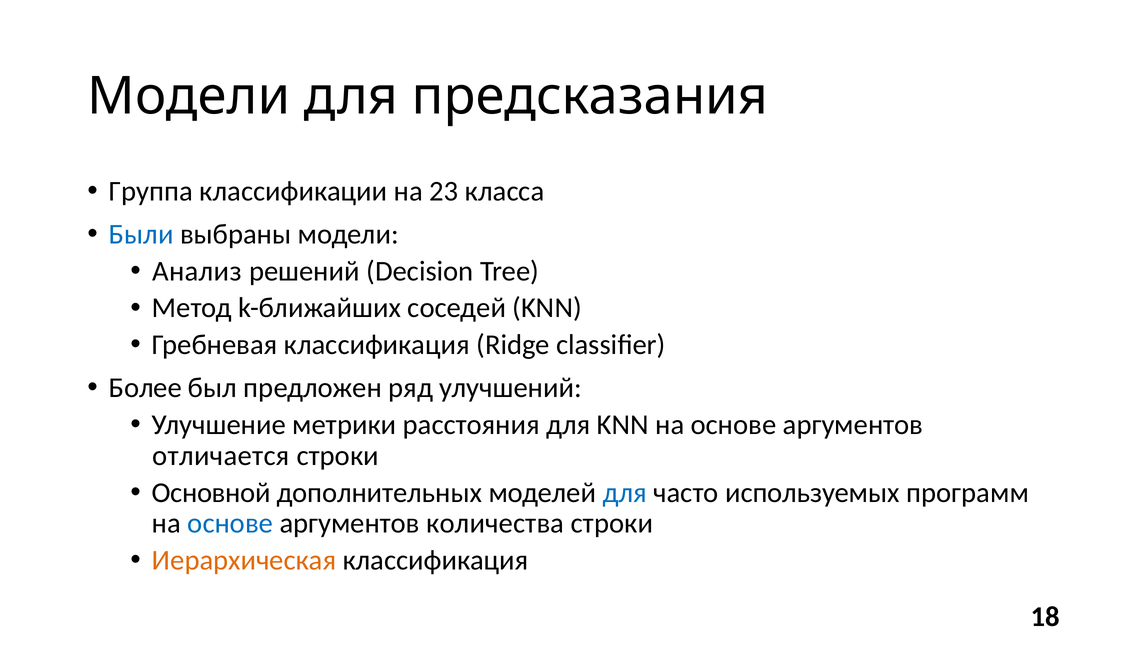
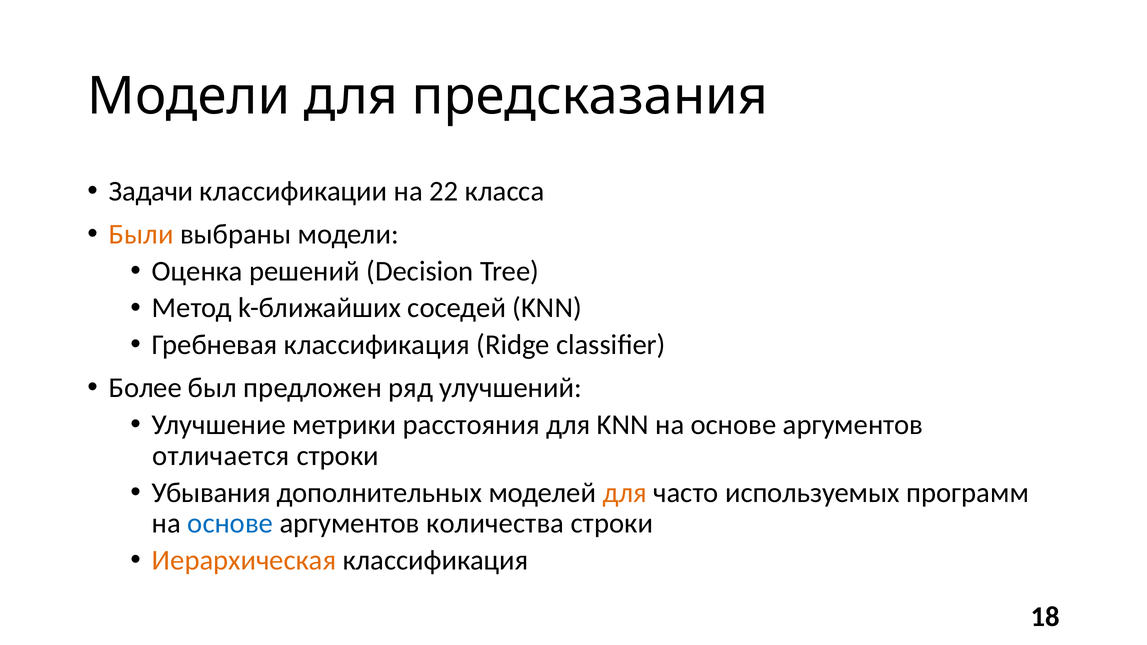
Группа: Группа -> Задачи (151, 191)
23: 23 -> 22 (444, 191)
Были colour: blue -> orange (141, 234)
Анализ: Анализ -> Оценка (197, 271)
Основной: Основной -> Убывания (211, 493)
для colour: blue -> orange (625, 493)
